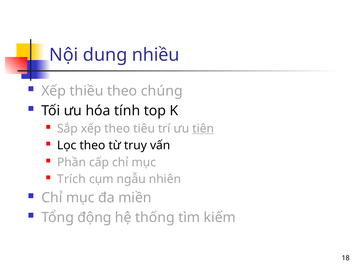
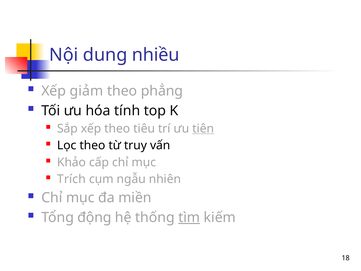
thiều: thiều -> giảm (87, 91)
chúng: chúng -> phẳng (162, 91)
Phần: Phần -> Khảo (72, 162)
tìm underline: none -> present (189, 217)
